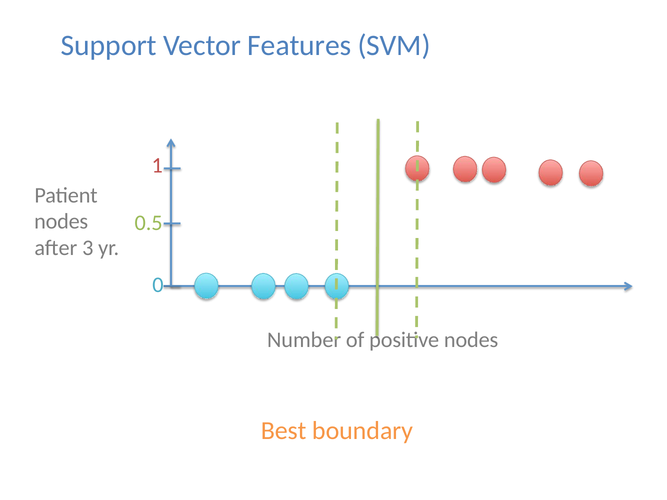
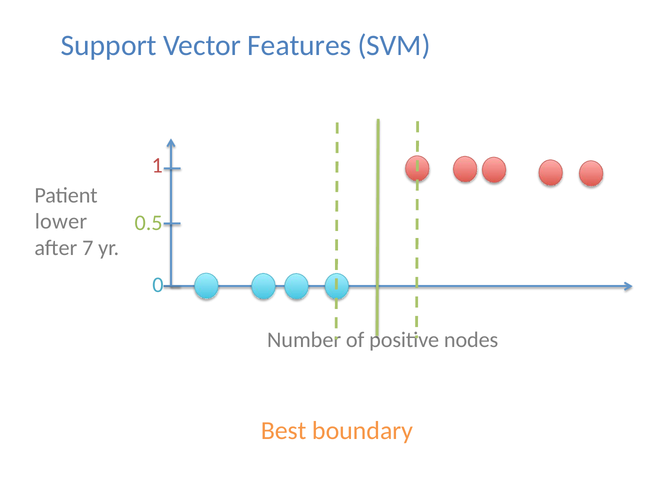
nodes: nodes -> lower (61, 222)
3: 3 -> 7 (88, 248)
